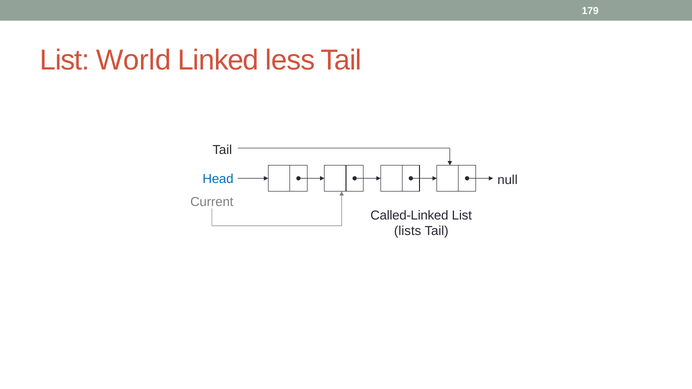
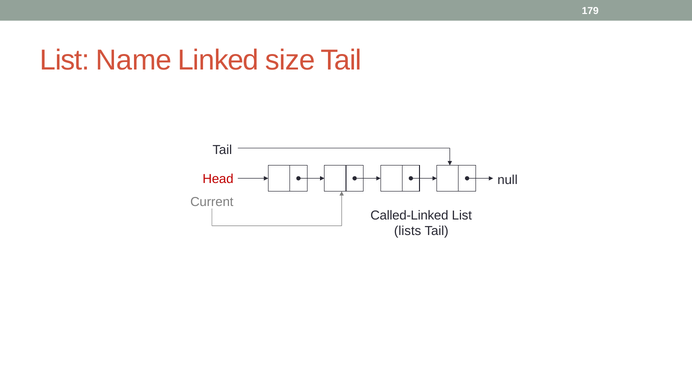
World: World -> Name (134, 60)
less: less -> size (290, 60)
Head colour: blue -> red (218, 179)
